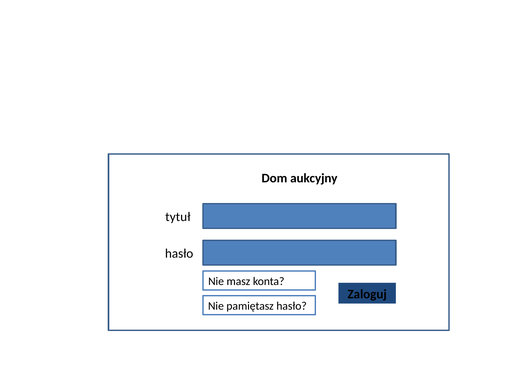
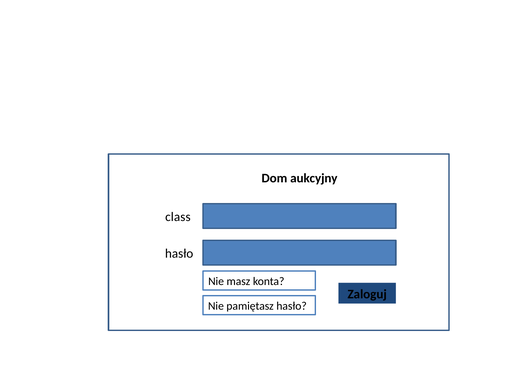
tytuł: tytuł -> class (178, 217)
